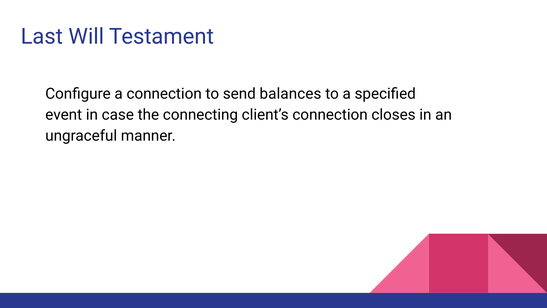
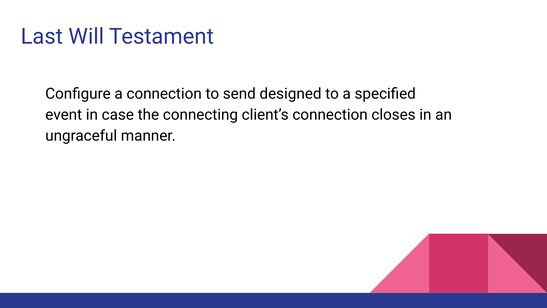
balances: balances -> designed (291, 94)
